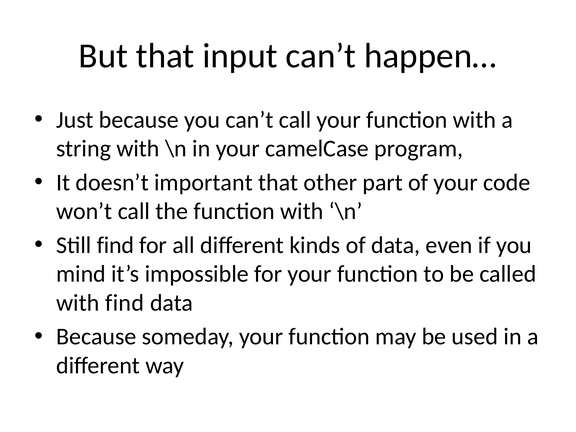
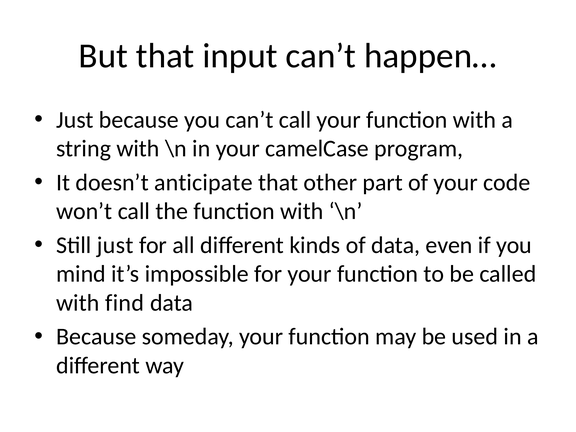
important: important -> anticipate (203, 182)
Still find: find -> just (115, 245)
